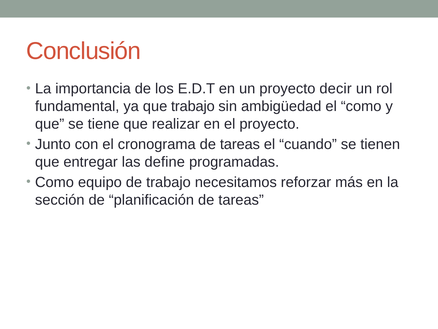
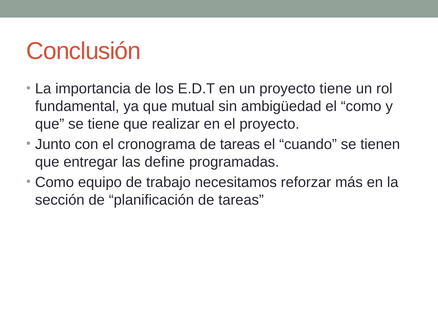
proyecto decir: decir -> tiene (336, 89)
que trabajo: trabajo -> mutual (193, 106)
